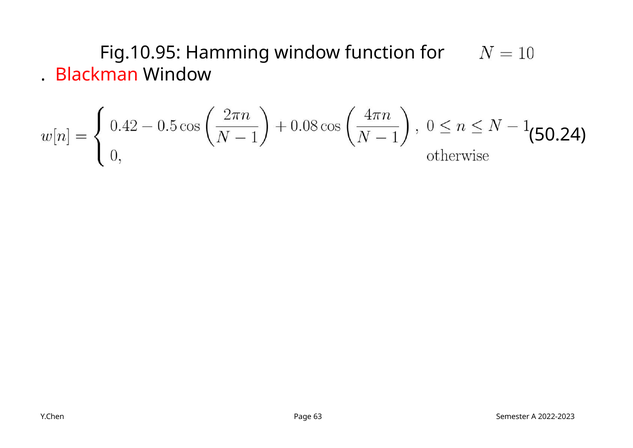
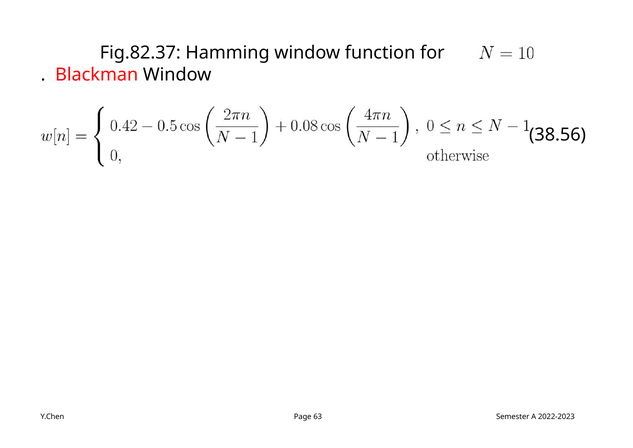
Fig.10.95: Fig.10.95 -> Fig.82.37 (140, 53)
50.24: 50.24 -> 38.56 (558, 135)
